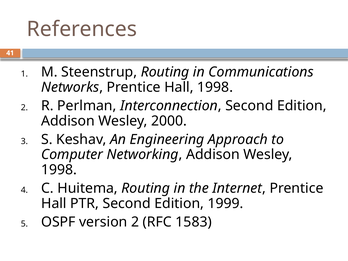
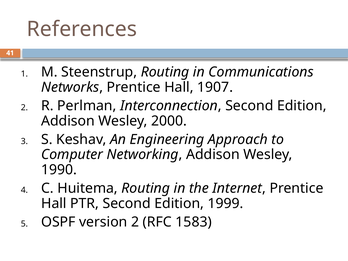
Hall 1998: 1998 -> 1907 (215, 87)
1998: 1998 -> 1990 (59, 170)
